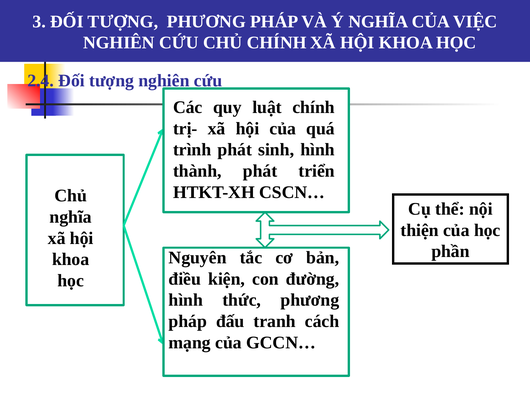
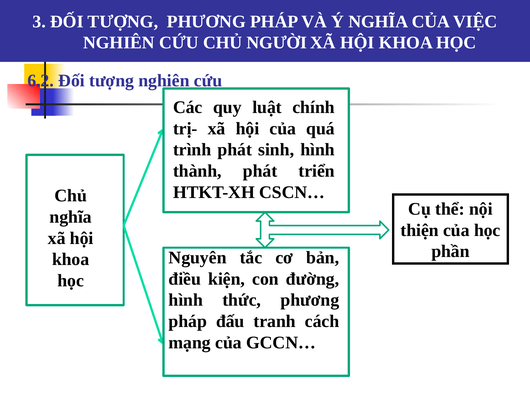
CHỦ CHÍNH: CHÍNH -> NGƯỜI (277, 43)
2.4: 2.4 -> 6.2 (41, 81)
